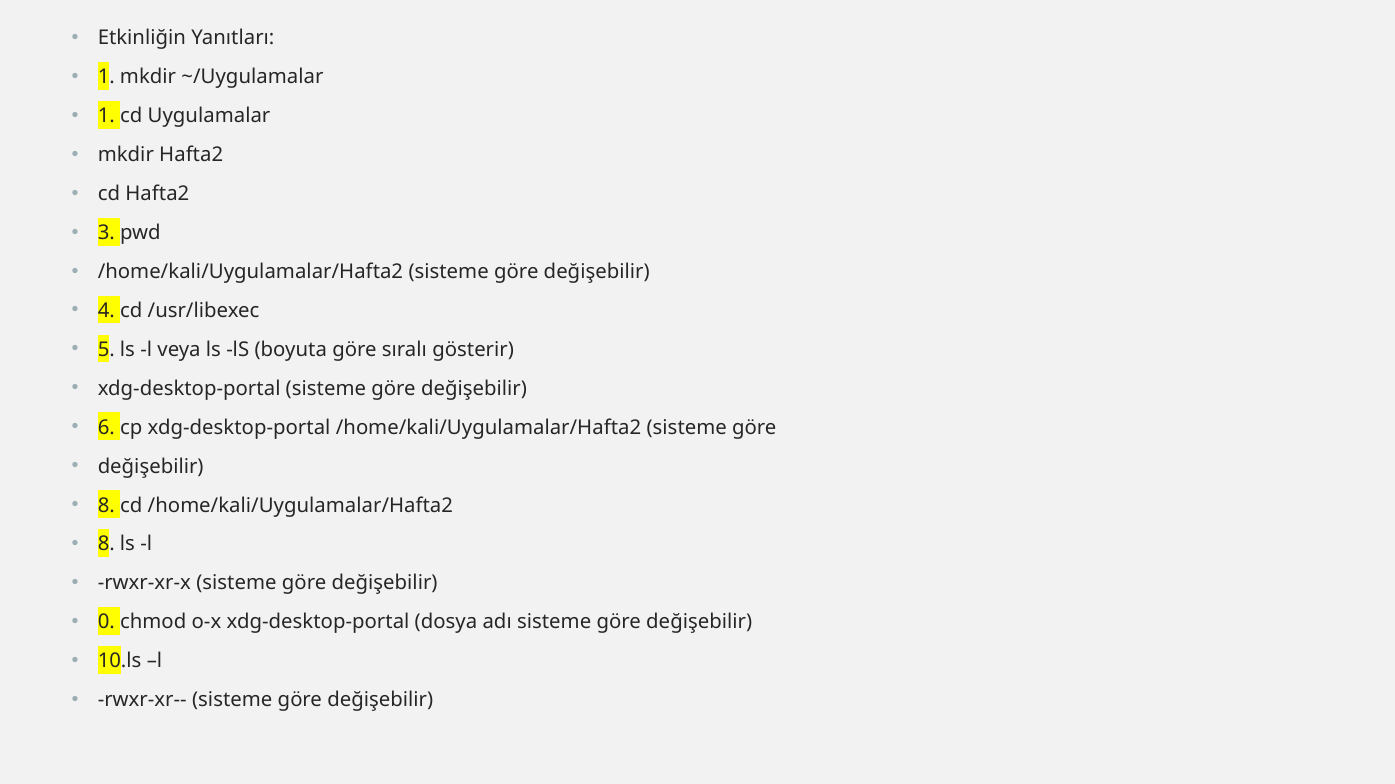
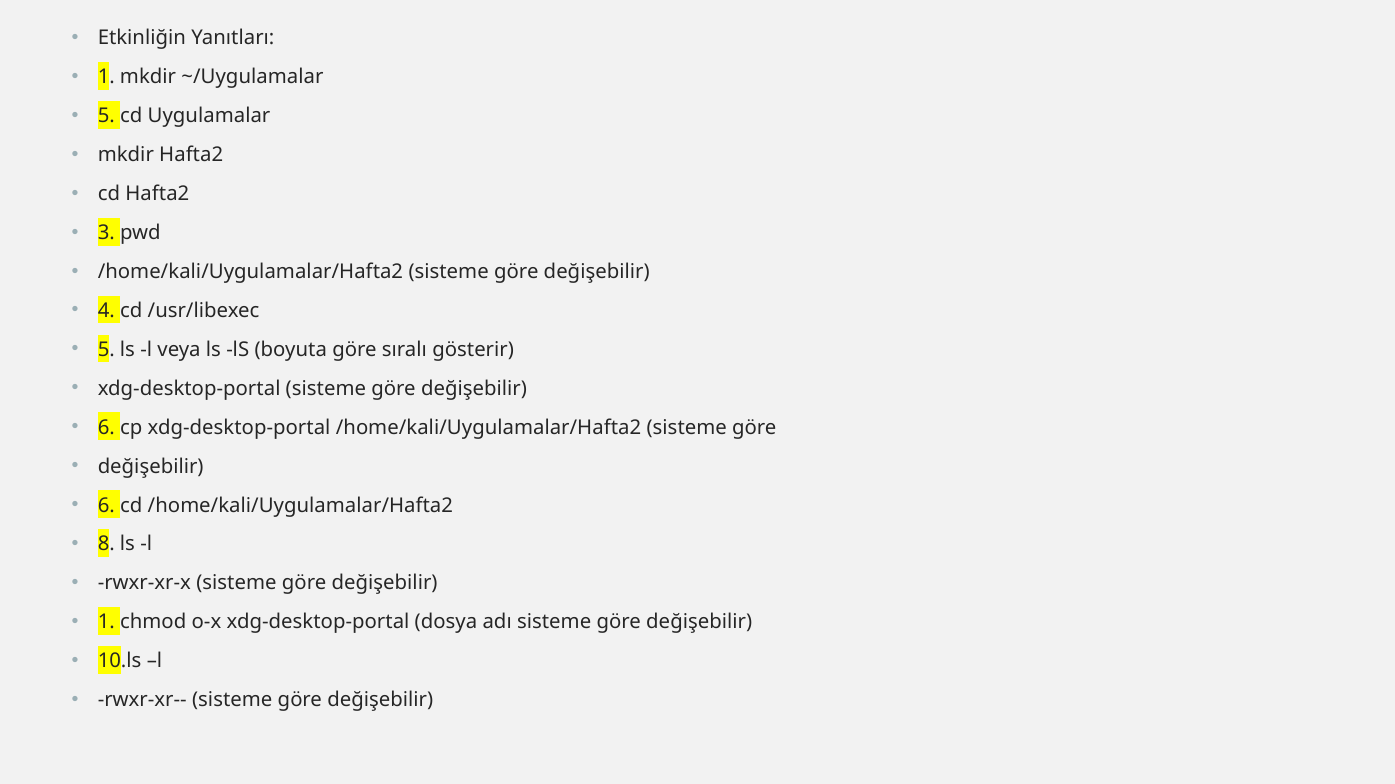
1: 1 -> 5 (106, 116)
8: 8 -> 6 (106, 506)
0: 0 -> 1 (106, 623)
